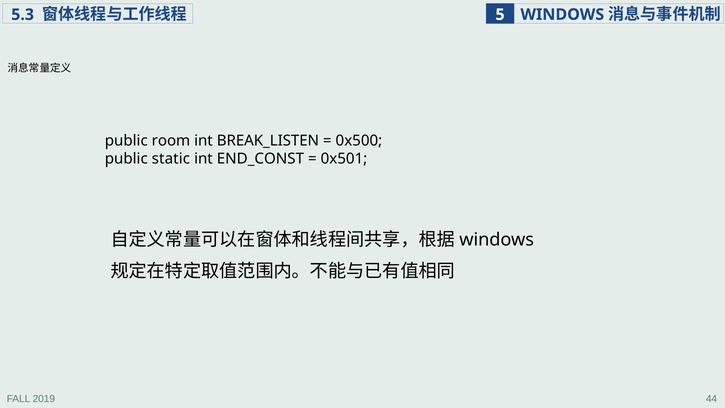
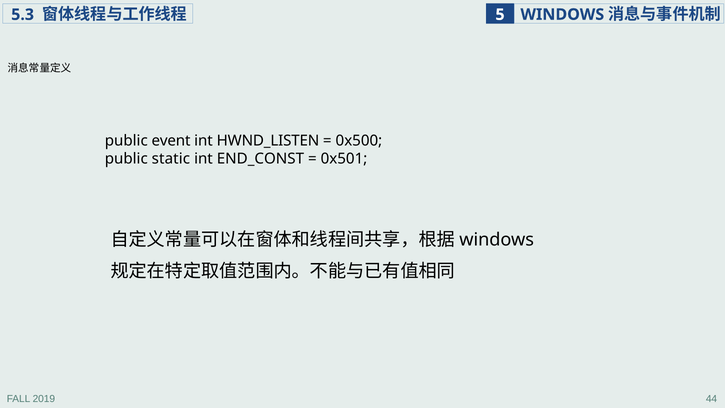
room: room -> event (171, 141)
BREAK_LISTEN: BREAK_LISTEN -> HWND_LISTEN (268, 141)
